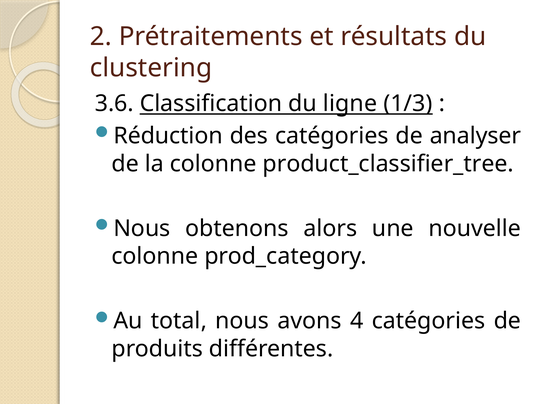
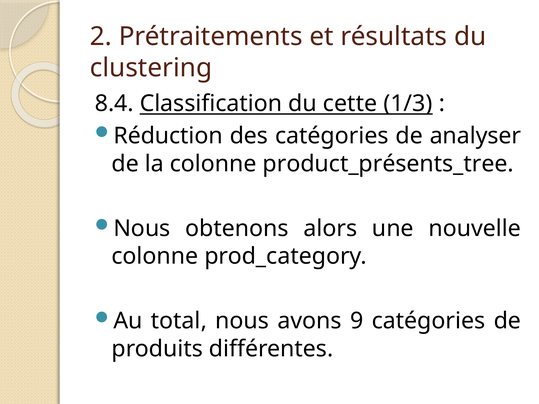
3.6: 3.6 -> 8.4 (114, 104)
ligne: ligne -> cette (350, 104)
product_classifier_tree: product_classifier_tree -> product_présents_tree (388, 164)
4: 4 -> 9 (357, 321)
